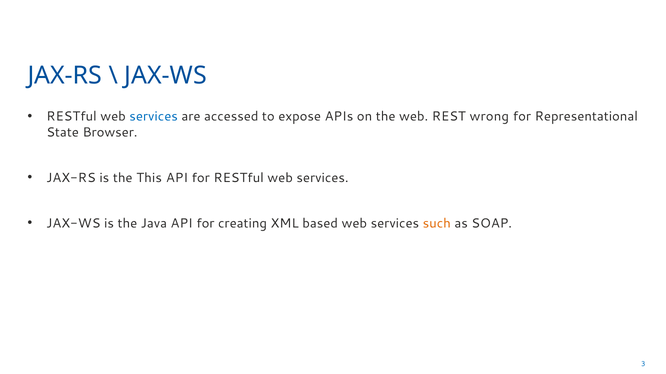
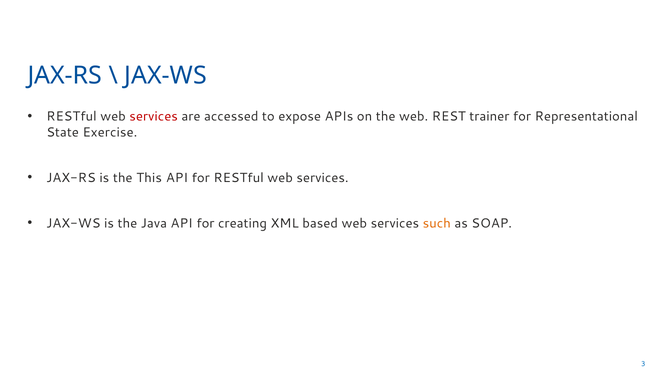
services colour: blue -> red (154, 117)
wrong: wrong -> trainer (489, 117)
Browser: Browser -> Exercise (110, 133)
